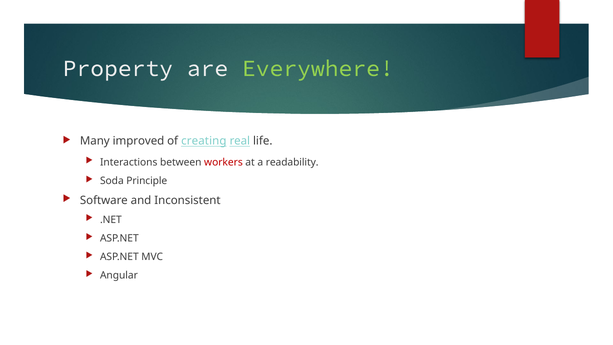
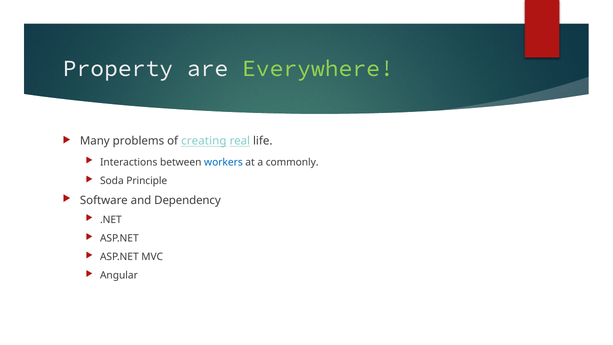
improved: improved -> problems (138, 141)
workers colour: red -> blue (223, 162)
readability: readability -> commonly (292, 162)
Inconsistent: Inconsistent -> Dependency (187, 200)
